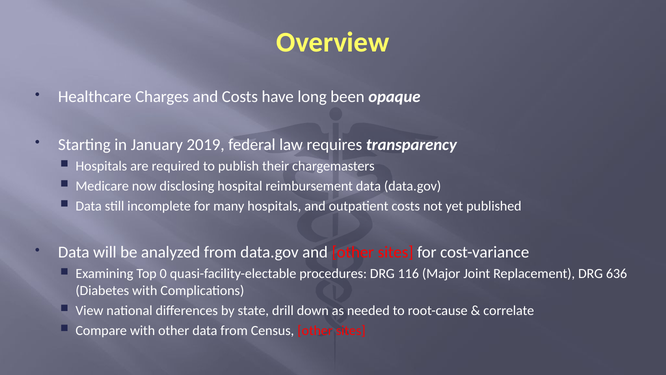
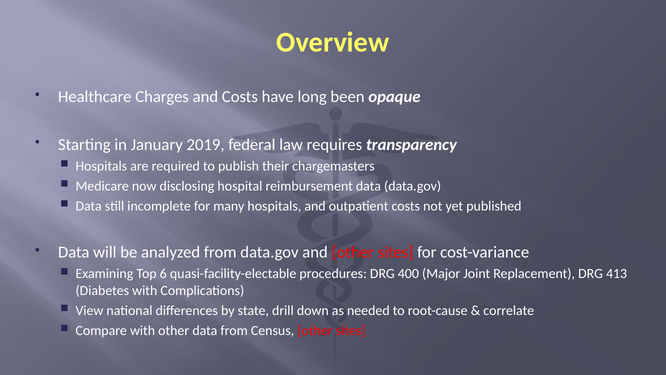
0: 0 -> 6 (163, 274)
116: 116 -> 400 (408, 274)
636: 636 -> 413 (617, 274)
